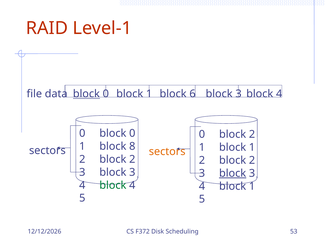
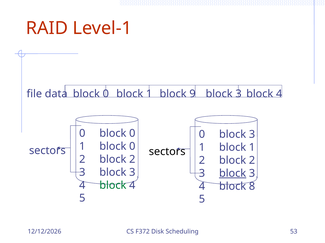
block underline: present -> none (86, 94)
6: 6 -> 9 (192, 94)
0 block 2: 2 -> 3 (252, 135)
8: 8 -> 0 (132, 147)
sectors colour: orange -> black (167, 152)
4 block 1: 1 -> 8 (252, 187)
